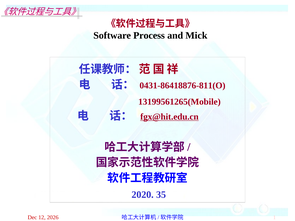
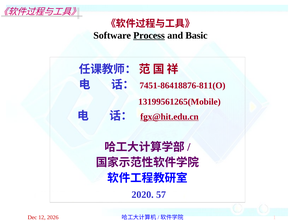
Process underline: none -> present (149, 36)
Mick: Mick -> Basic (196, 36)
0431-86418876-811(O: 0431-86418876-811(O -> 7451-86418876-811(O (182, 86)
35: 35 -> 57 (161, 195)
